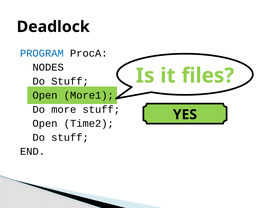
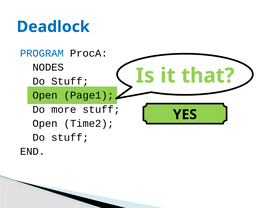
Deadlock colour: black -> blue (53, 27)
files: files -> that (208, 76)
More1: More1 -> Page1 (89, 96)
